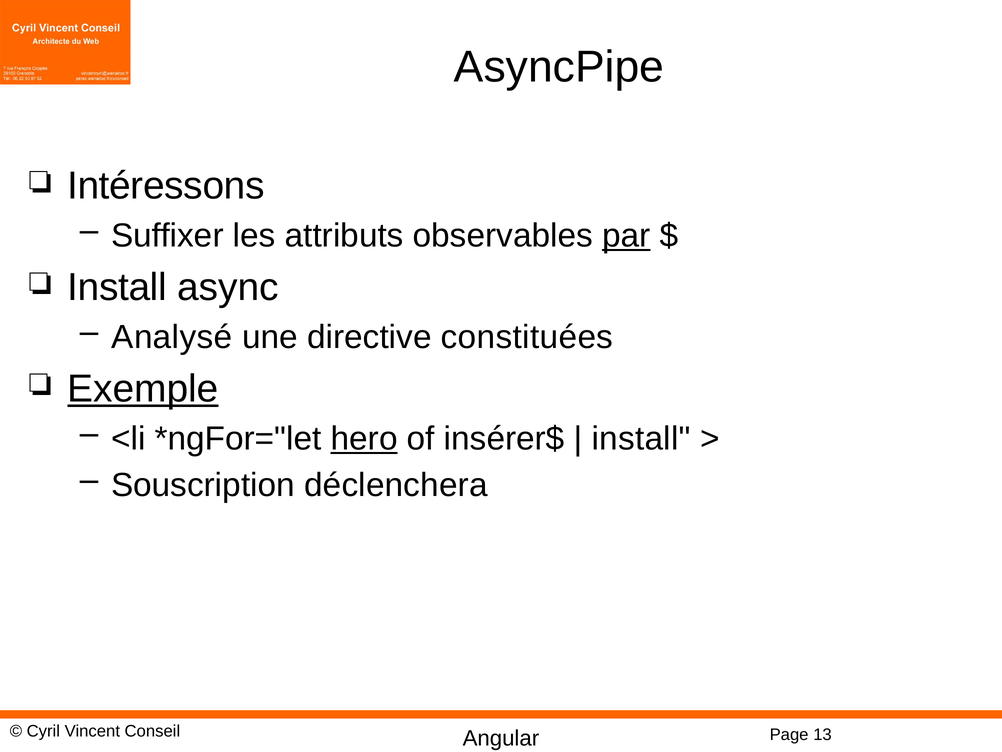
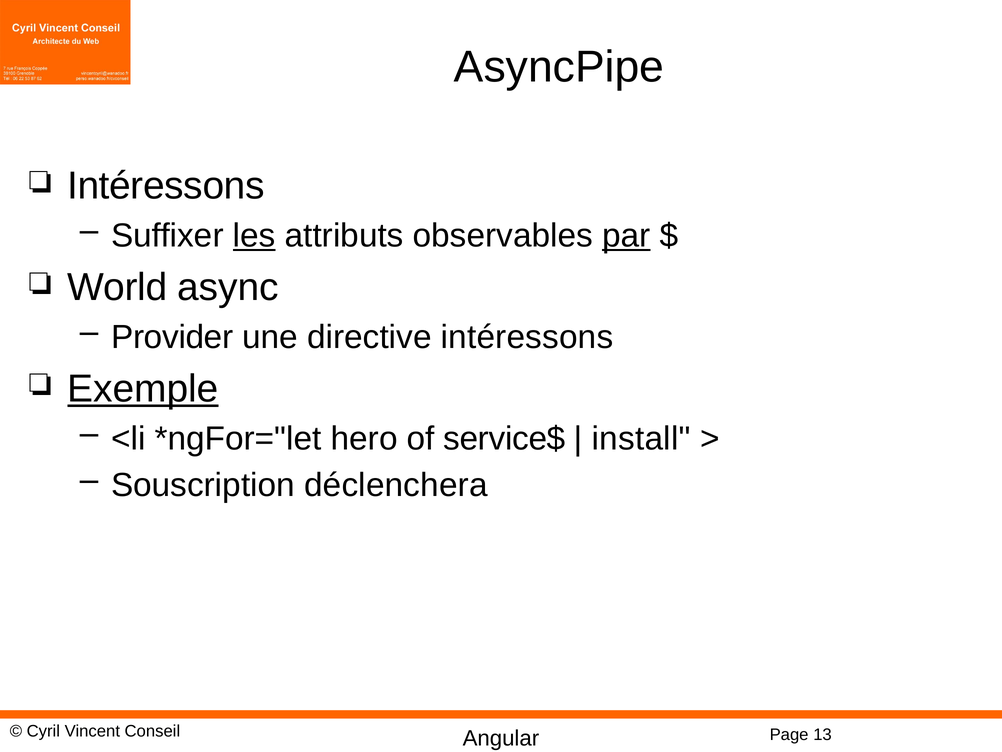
les underline: none -> present (254, 236)
Install: Install -> World (117, 287)
Analysé: Analysé -> Provider (172, 337)
directive constituées: constituées -> intéressons (527, 337)
hero underline: present -> none (364, 438)
insérer$: insérer$ -> service$ (504, 438)
